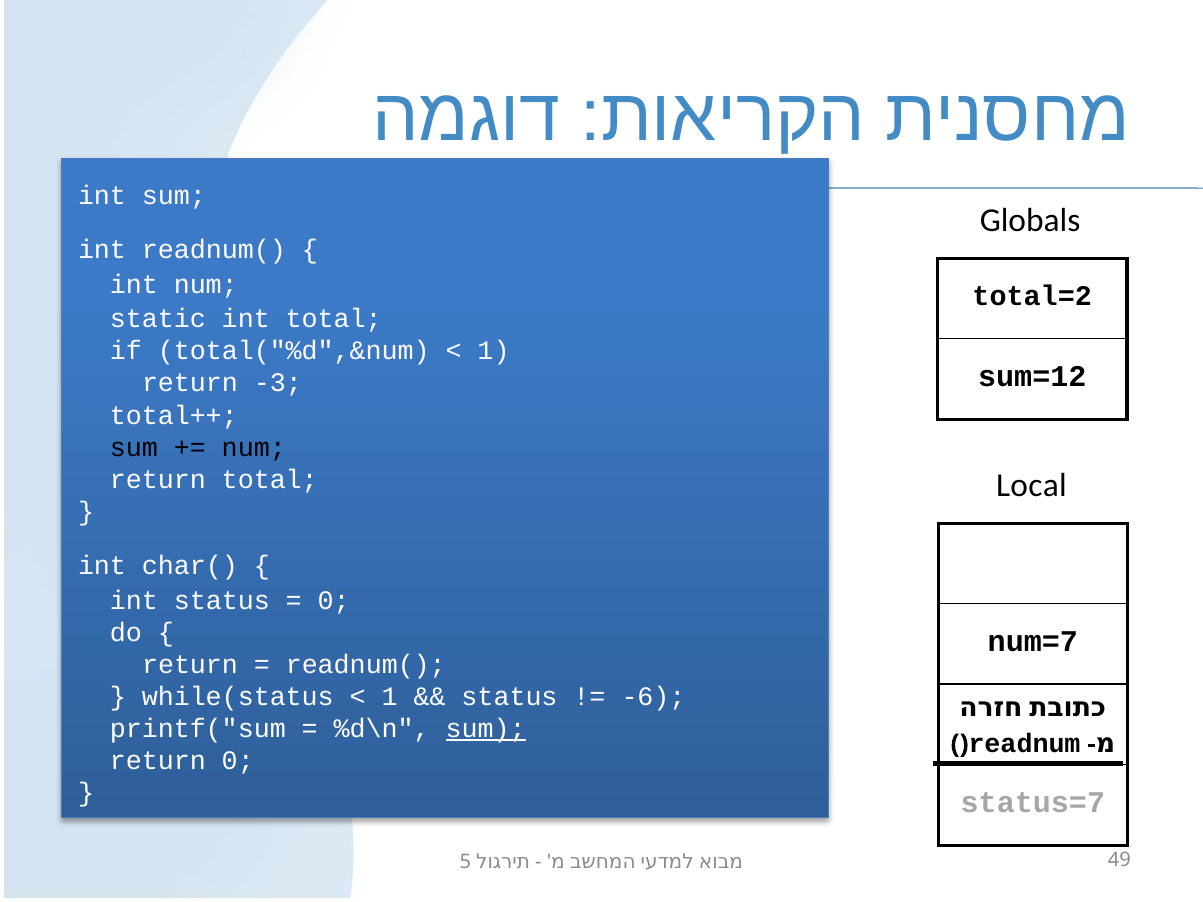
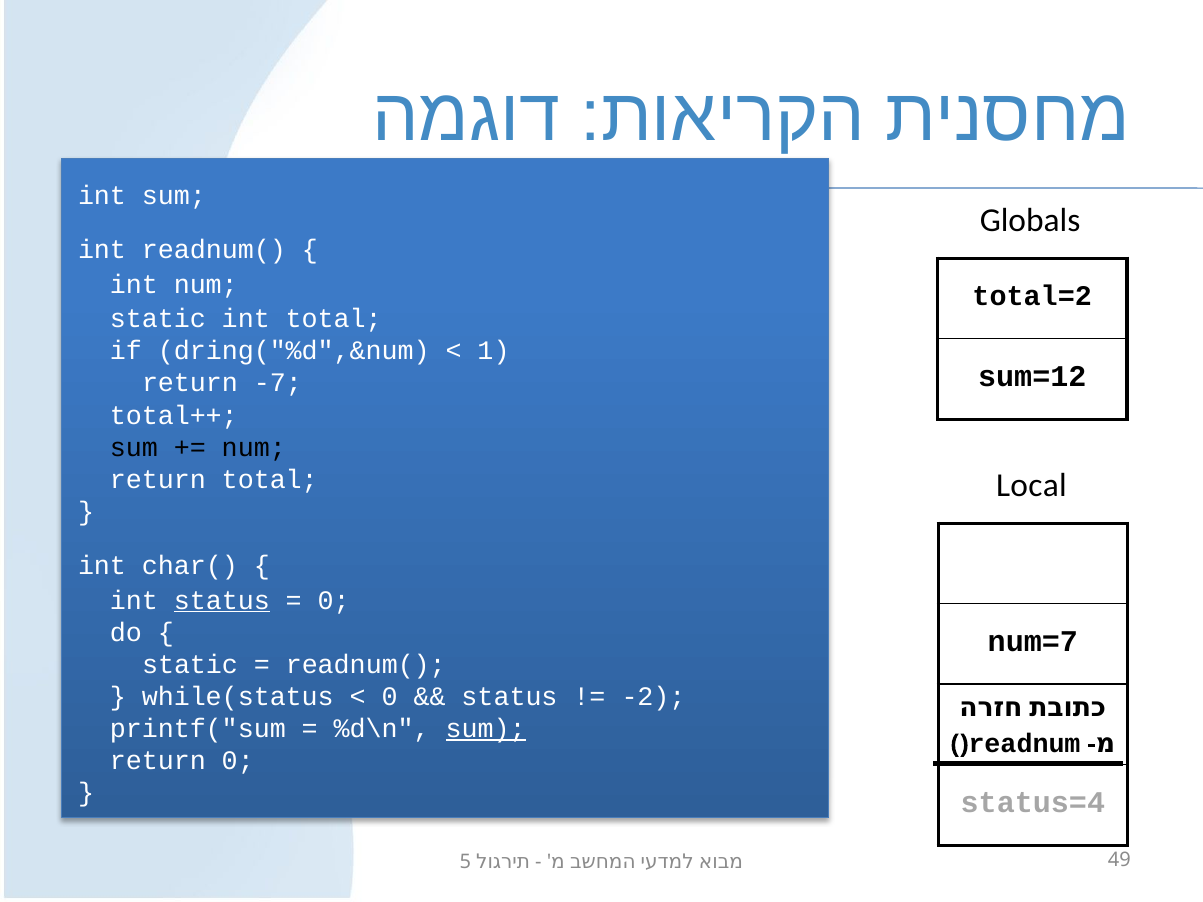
total("%d",&num: total("%d",&num -> dring("%d",&num (294, 351)
-3: -3 -> -7 (278, 383)
status underline: none -> present (222, 600)
return: return -> static (190, 664)
1: 1 -> 0 (390, 697)
-6: -6 -> -2 (653, 697)
status=7: status=7 -> status=4 (1033, 803)
